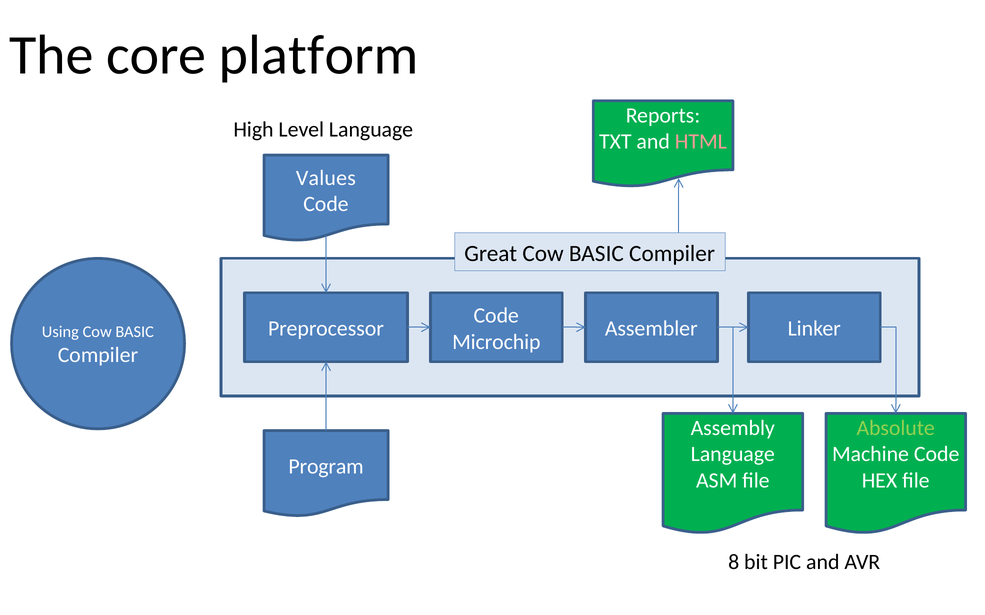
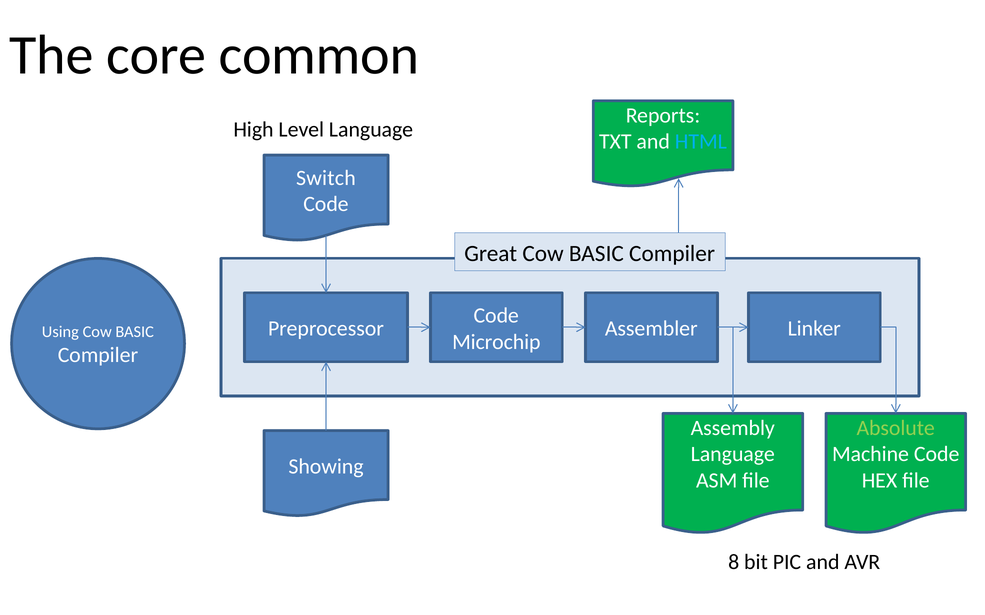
platform: platform -> common (319, 55)
HTML colour: pink -> light blue (701, 142)
Values: Values -> Switch (326, 178)
Program: Program -> Showing (326, 467)
